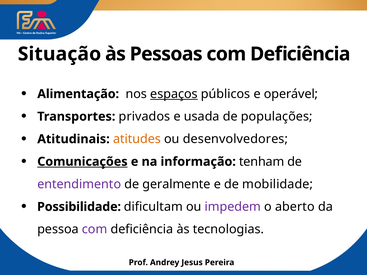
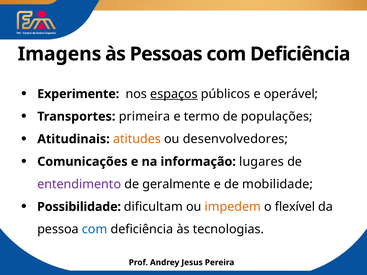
Situação: Situação -> Imagens (60, 54)
Alimentação: Alimentação -> Experimente (78, 94)
privados: privados -> primeira (144, 117)
usada: usada -> termo (202, 117)
Comunicações underline: present -> none (82, 162)
tenham: tenham -> lugares (262, 162)
impedem colour: purple -> orange (233, 207)
aberto: aberto -> flexível (295, 207)
com colour: purple -> blue (95, 230)
